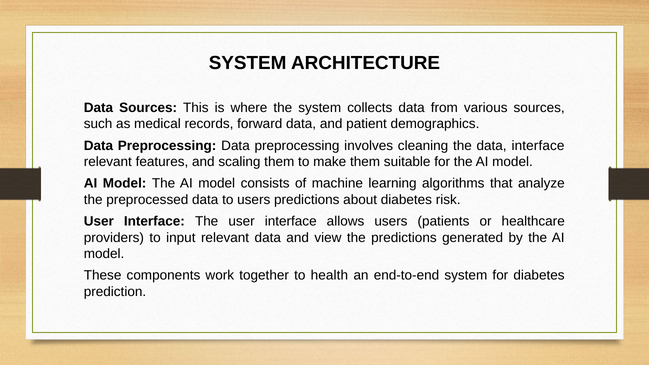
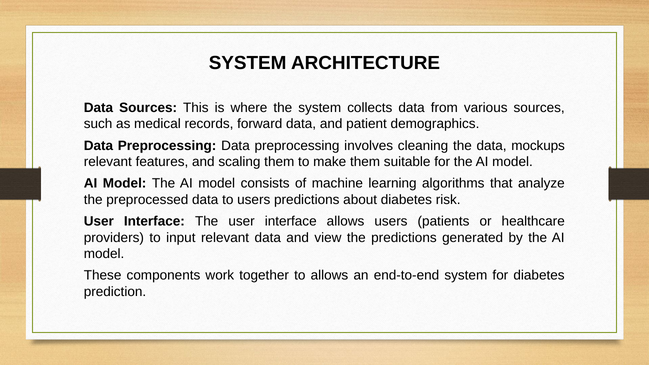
data interface: interface -> mockups (538, 146)
to health: health -> allows (329, 275)
